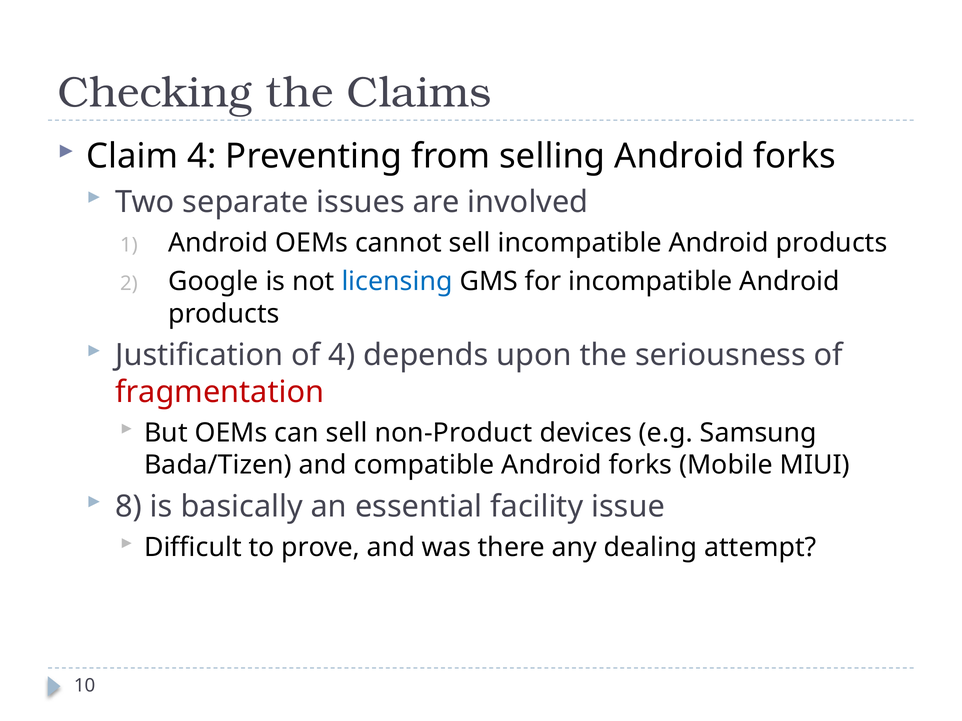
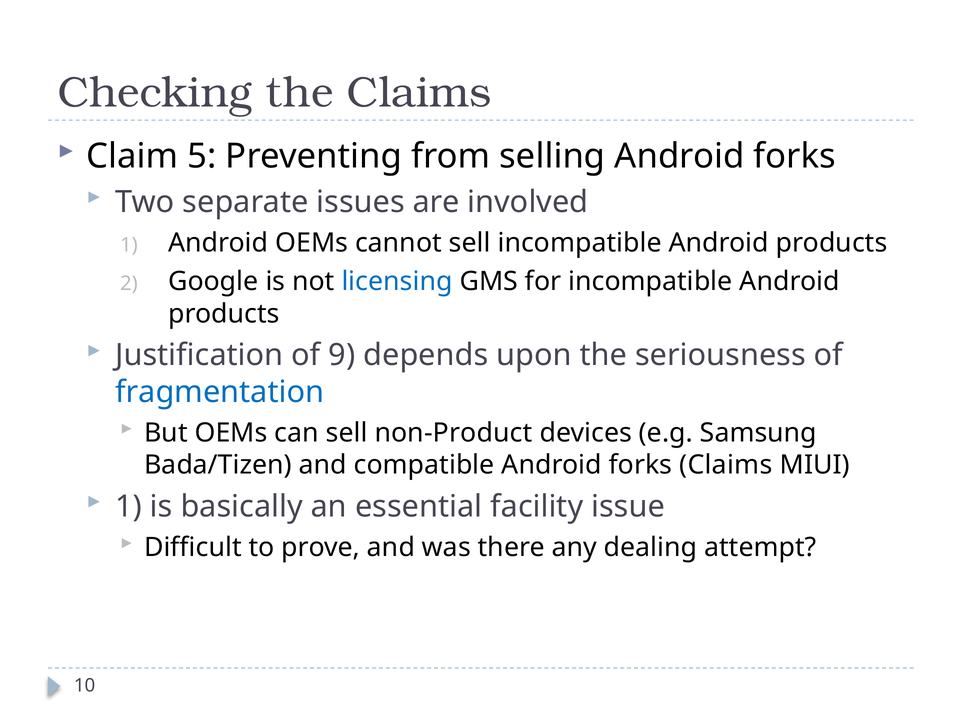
Claim 4: 4 -> 5 (202, 156)
of 4: 4 -> 9 (342, 355)
fragmentation colour: red -> blue (220, 392)
forks Mobile: Mobile -> Claims (726, 465)
8: 8 -> 1 (129, 507)
